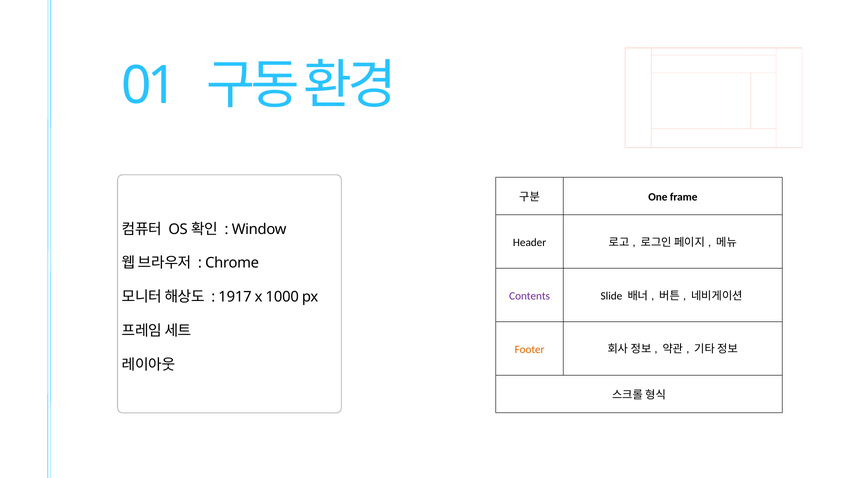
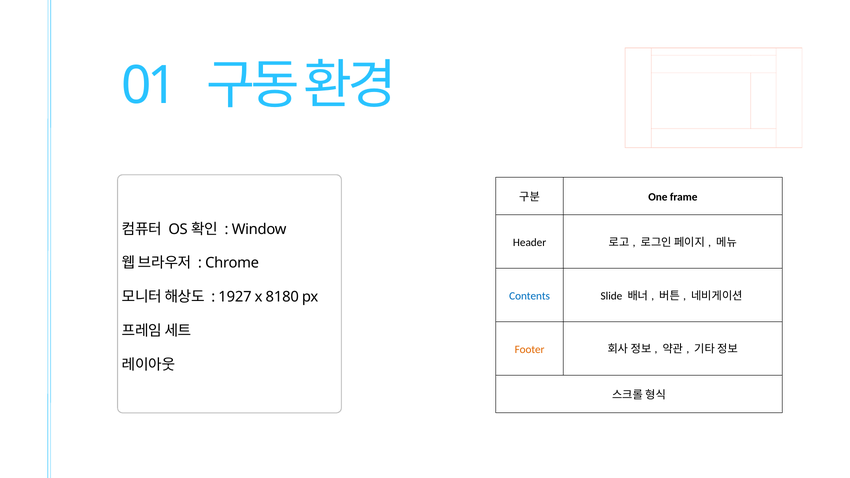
1917: 1917 -> 1927 (235, 297)
1000: 1000 -> 8180 (282, 297)
Contents colour: purple -> blue (530, 296)
